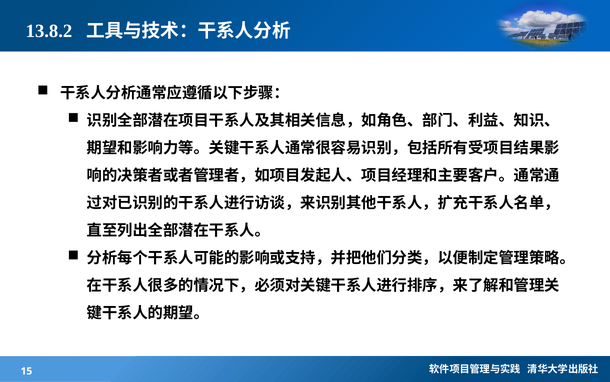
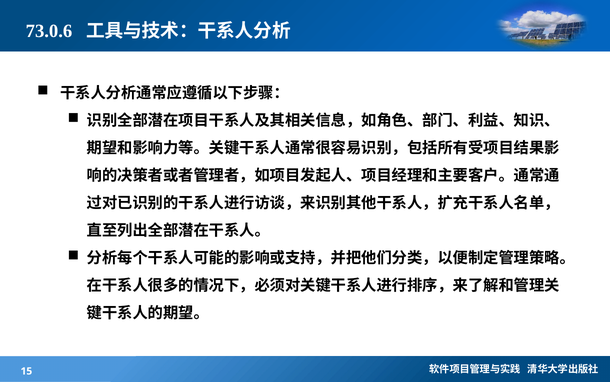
13.8.2: 13.8.2 -> 73.0.6 (49, 31)
